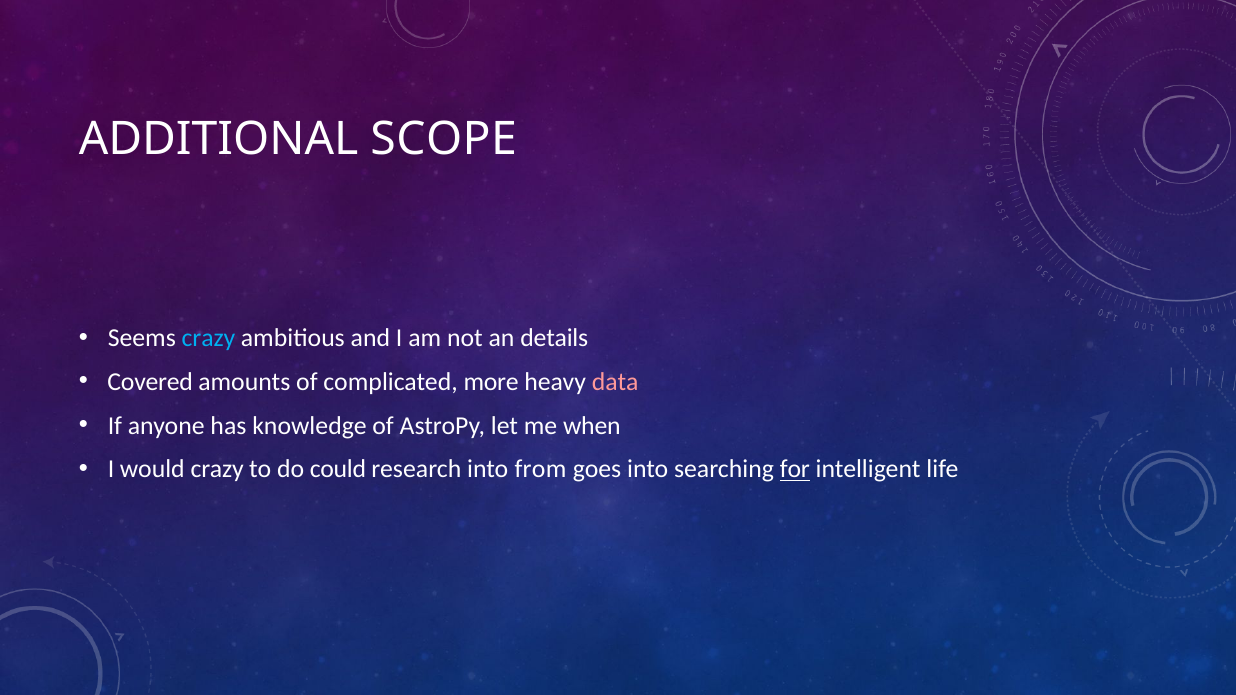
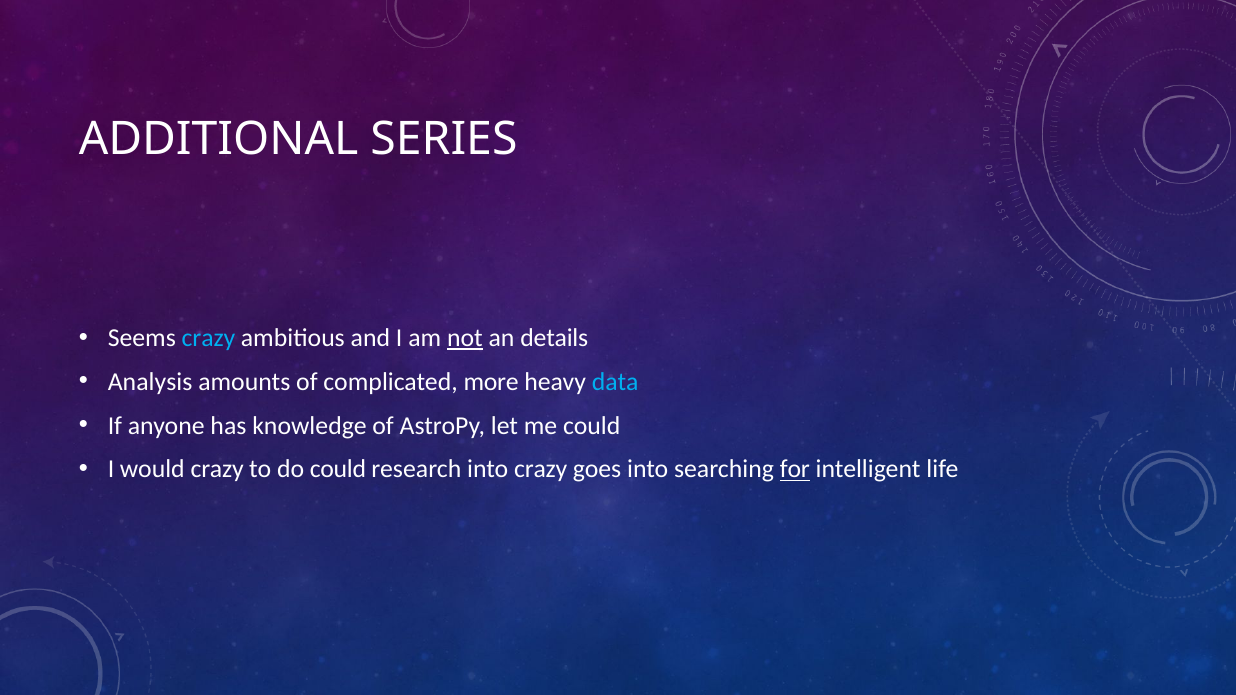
SCOPE: SCOPE -> SERIES (444, 139)
not underline: none -> present (465, 338)
Covered: Covered -> Analysis (150, 382)
data colour: pink -> light blue (615, 382)
me when: when -> could (592, 426)
into from: from -> crazy (541, 470)
